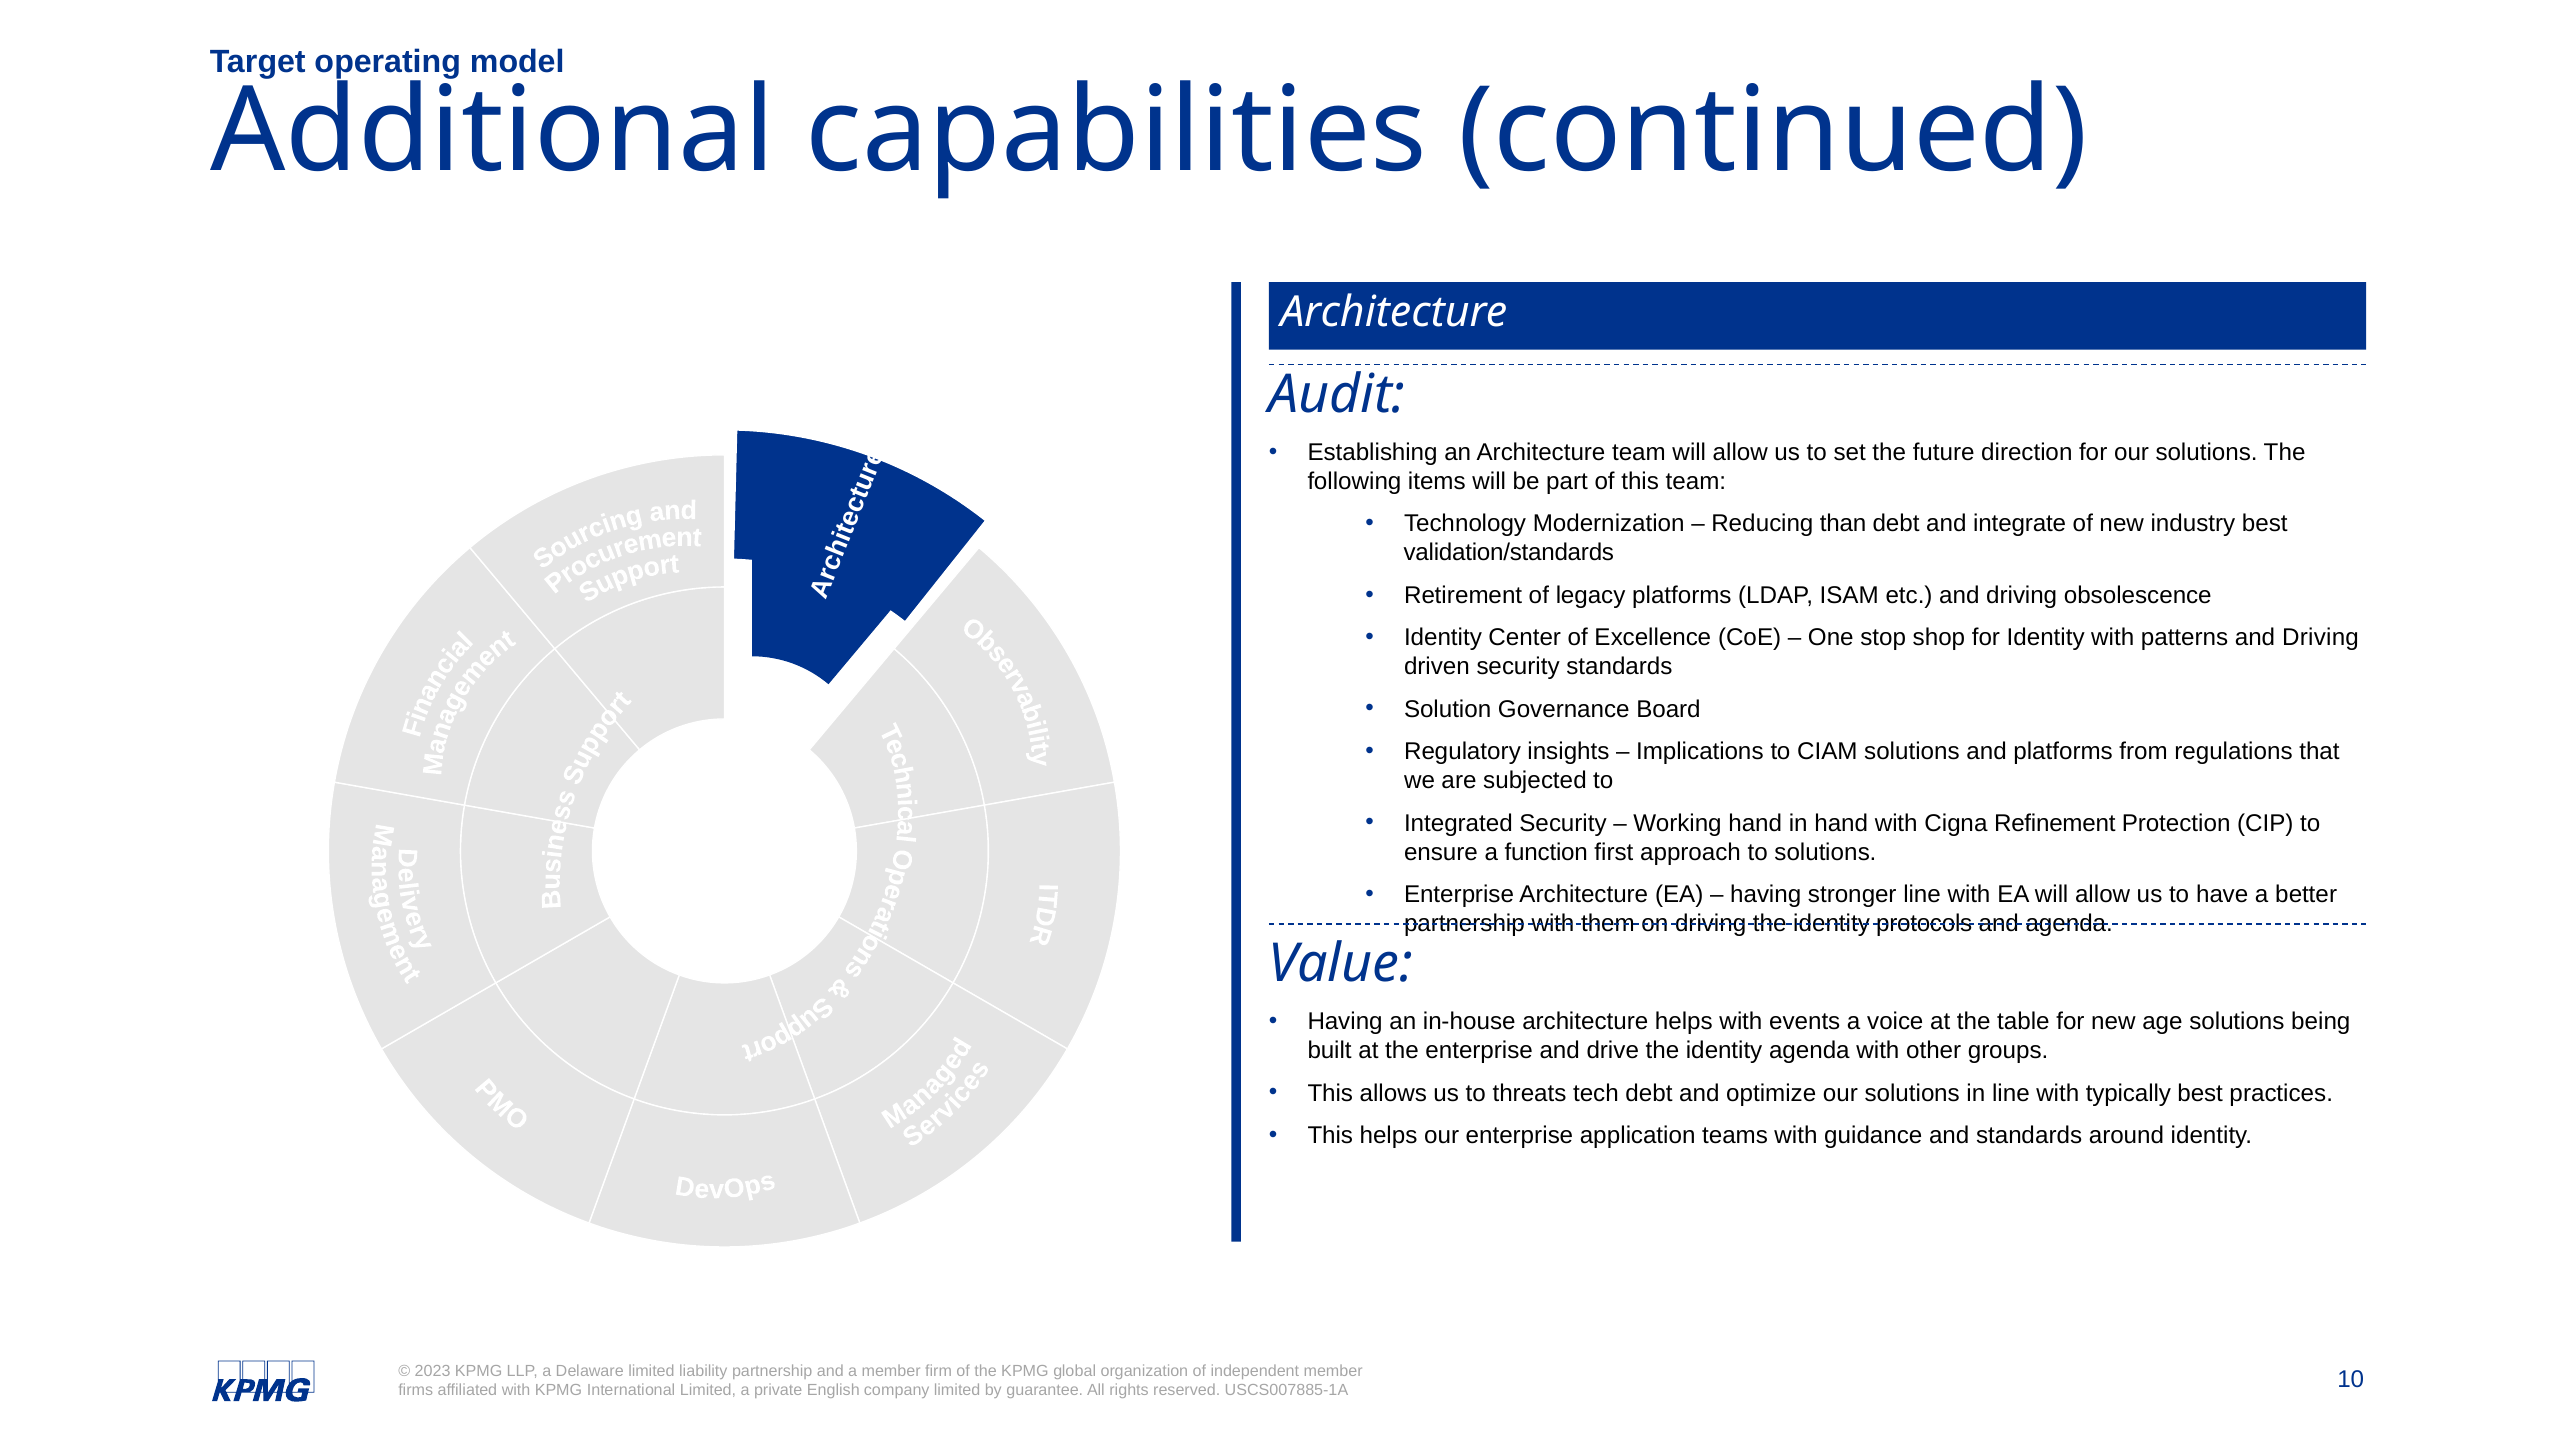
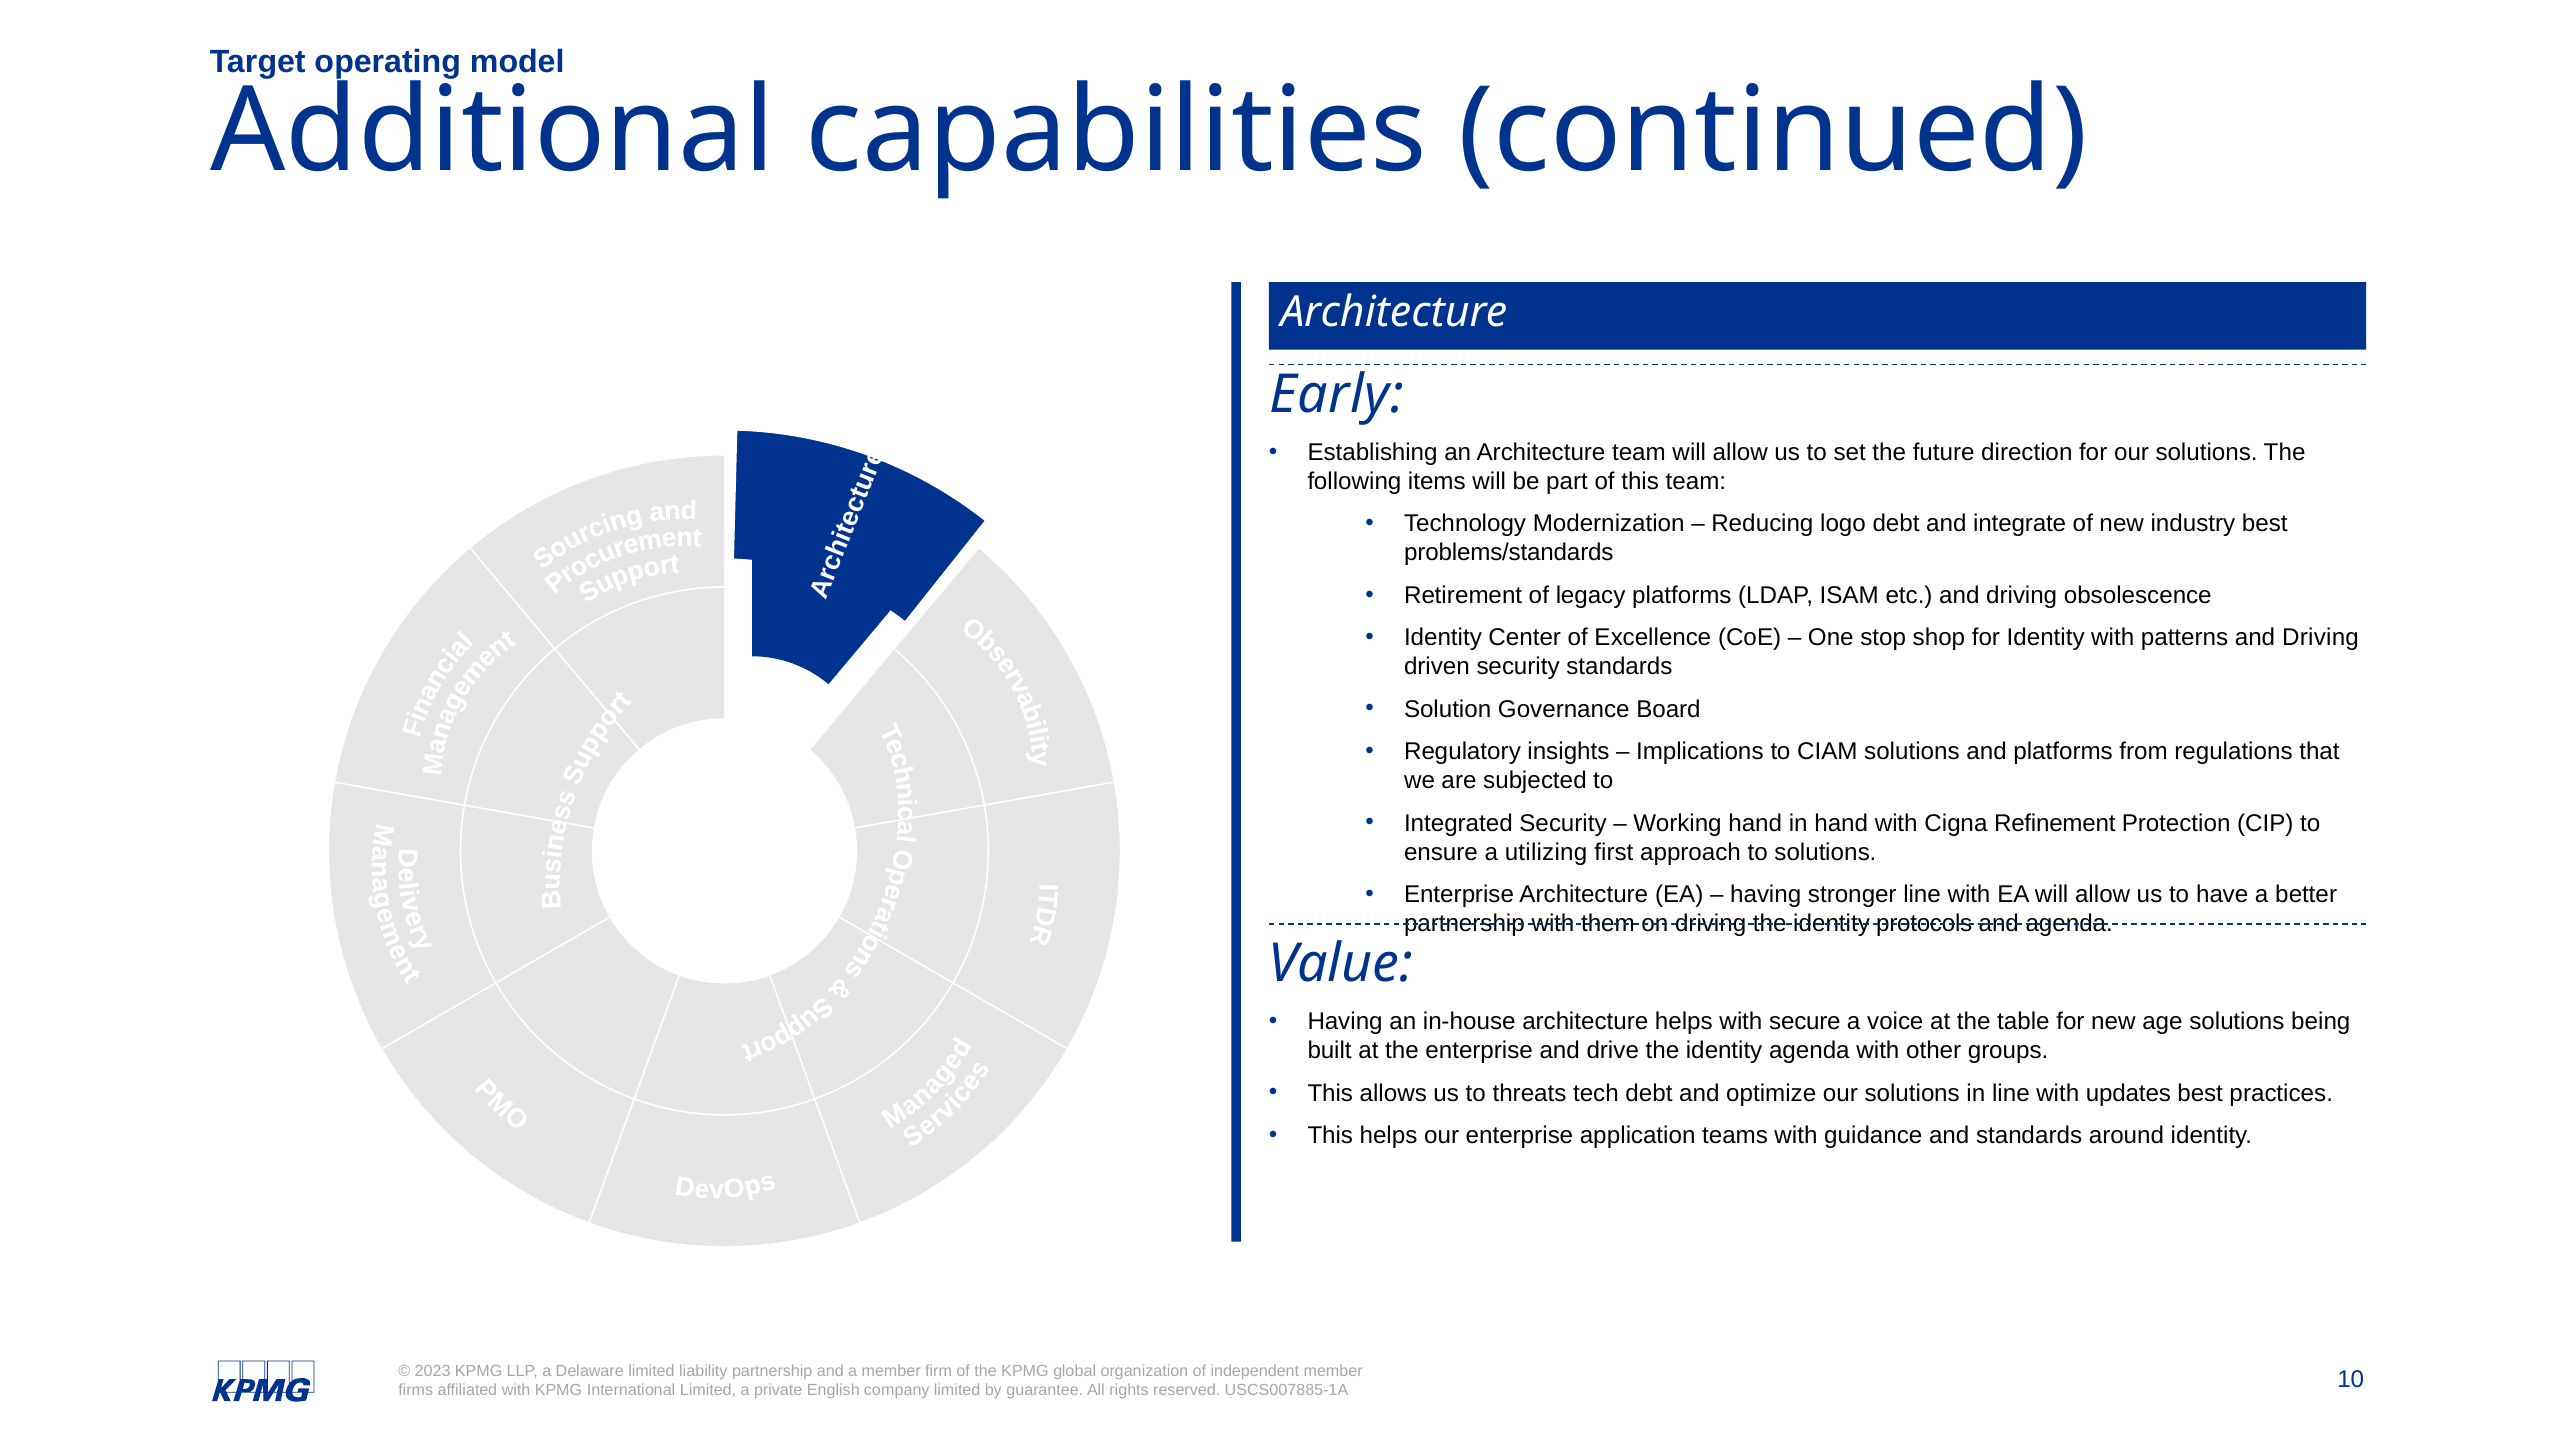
Audit: Audit -> Early (1337, 395)
than: than -> logo (1843, 524)
validation/standards: validation/standards -> problems/standards (1509, 553)
function: function -> utilizing (1546, 852)
events: events -> secure (1805, 1022)
typically: typically -> updates (2128, 1093)
